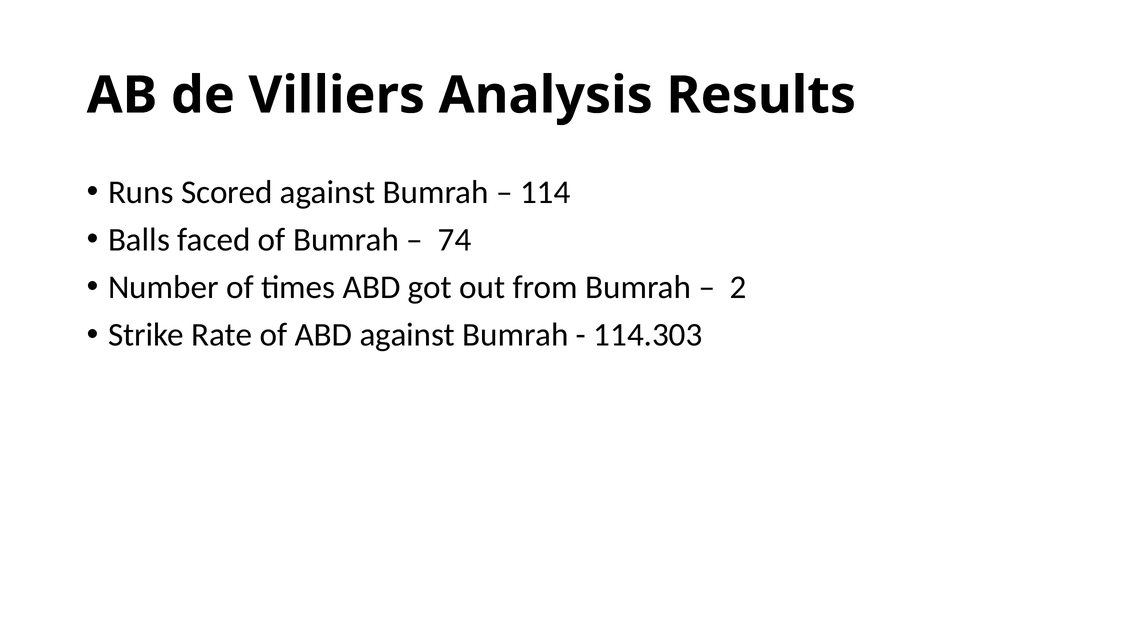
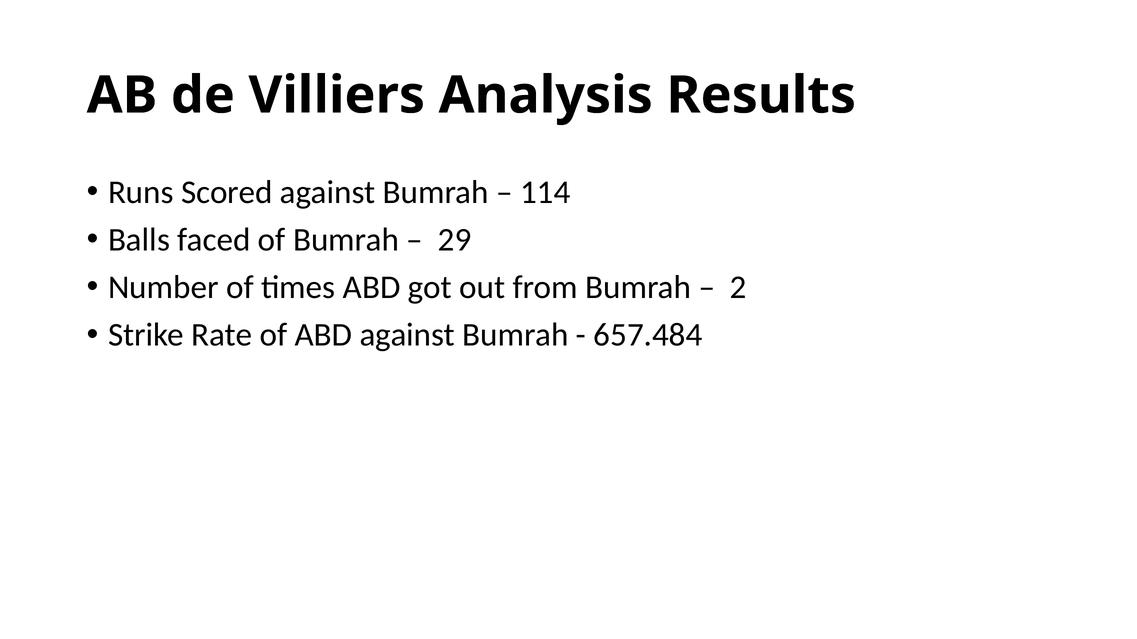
74: 74 -> 29 (455, 240)
114.303: 114.303 -> 657.484 (648, 335)
